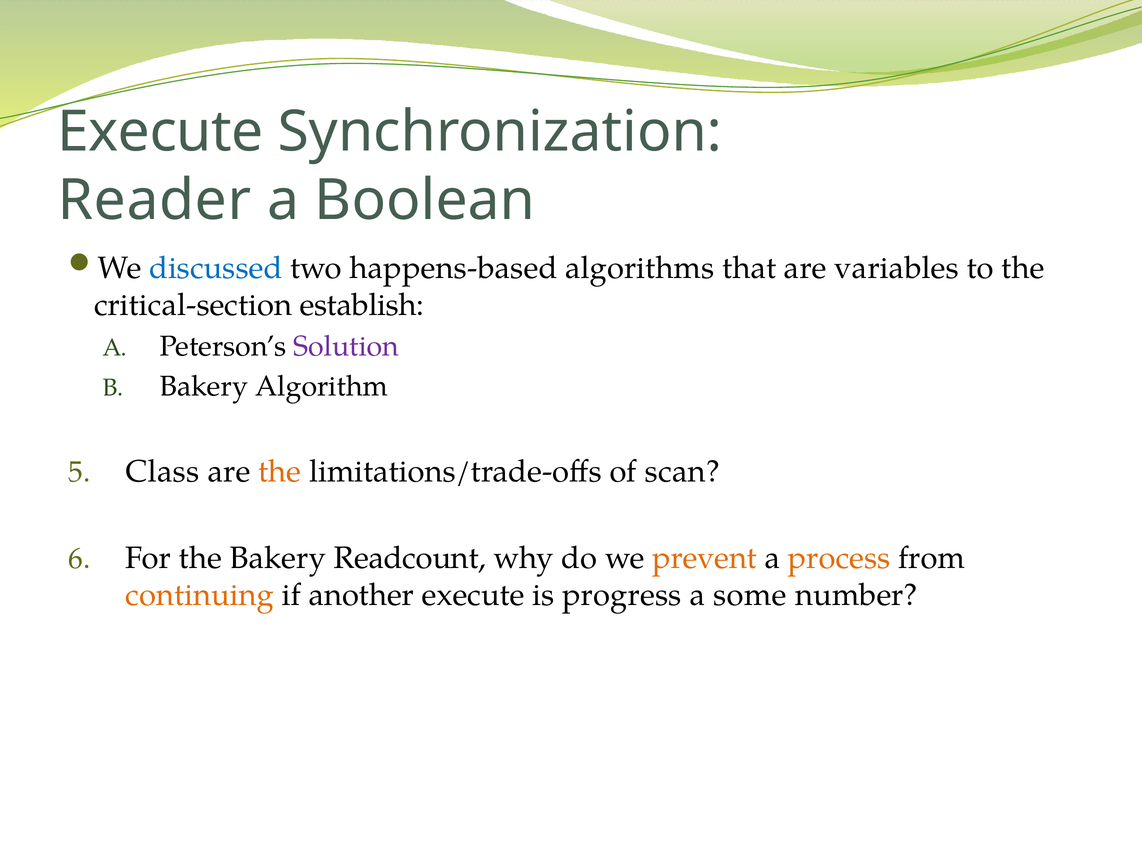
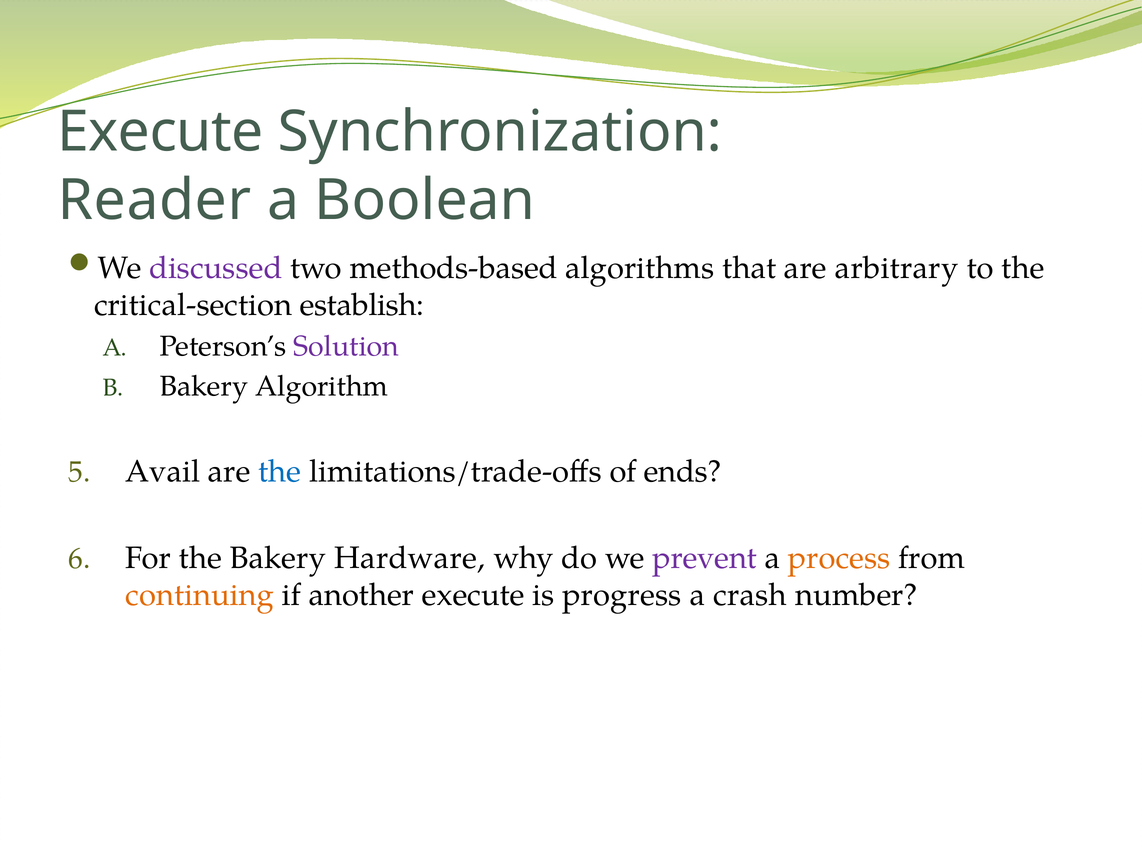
discussed colour: blue -> purple (216, 268)
happens-based: happens-based -> methods-based (454, 268)
variables: variables -> arbitrary (897, 268)
Class: Class -> Avail (163, 472)
the colour: orange -> blue (280, 472)
scan: scan -> ends (683, 472)
Readcount: Readcount -> Hardware (410, 558)
prevent colour: orange -> purple (705, 558)
some: some -> crash (750, 596)
